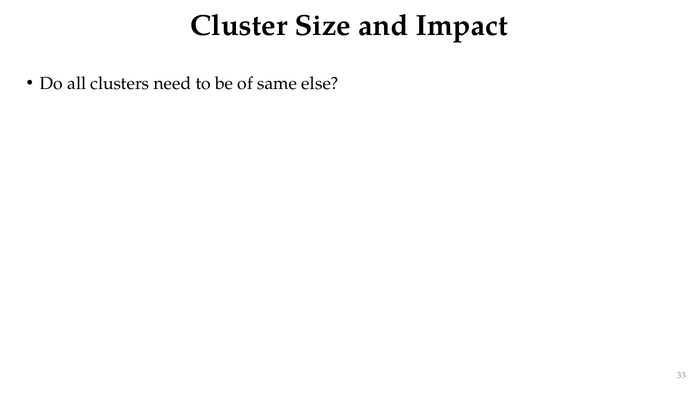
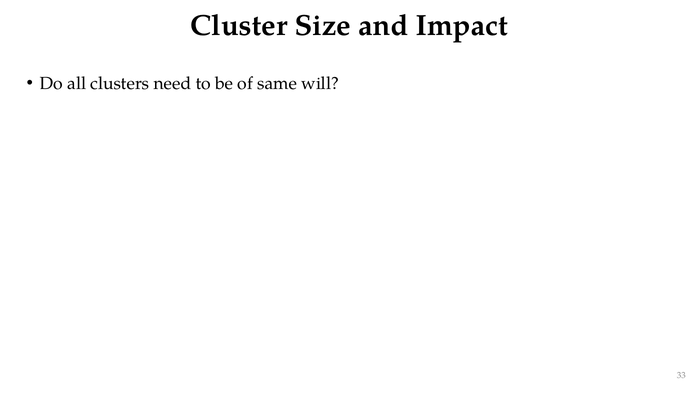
else: else -> will (320, 83)
